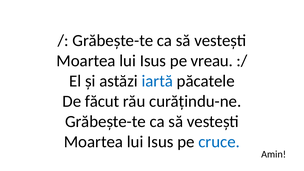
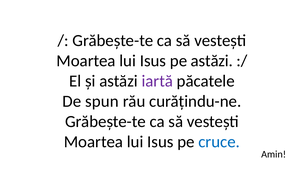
pe vreau: vreau -> astăzi (212, 61)
iartă colour: blue -> purple (157, 81)
făcut: făcut -> spun (102, 101)
